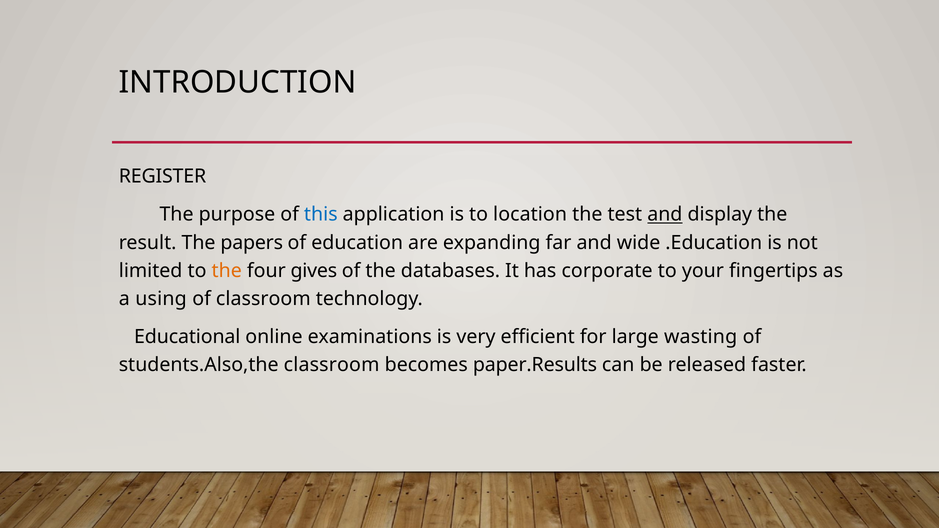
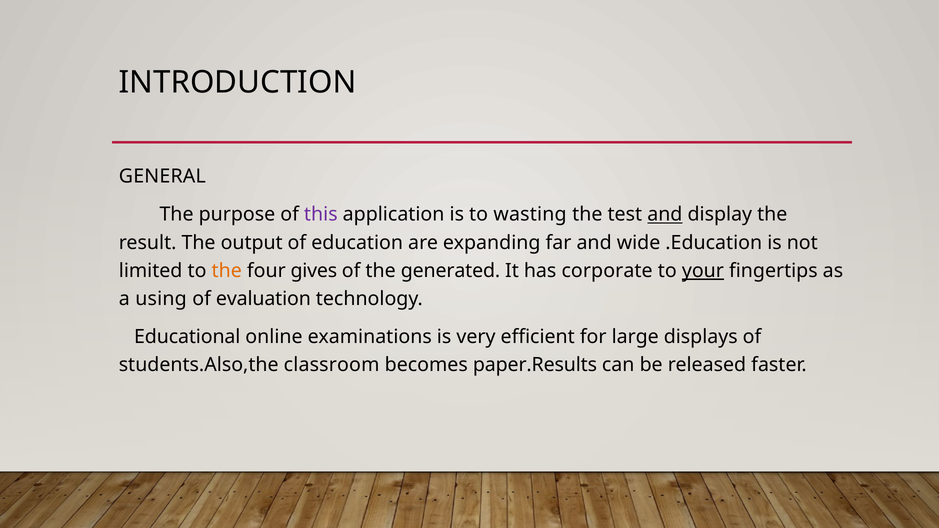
REGISTER: REGISTER -> GENERAL (162, 177)
this colour: blue -> purple (321, 215)
location: location -> wasting (530, 215)
papers: papers -> output (252, 243)
databases: databases -> generated (451, 271)
your underline: none -> present (703, 271)
of classroom: classroom -> evaluation (263, 299)
wasting: wasting -> displays (701, 337)
